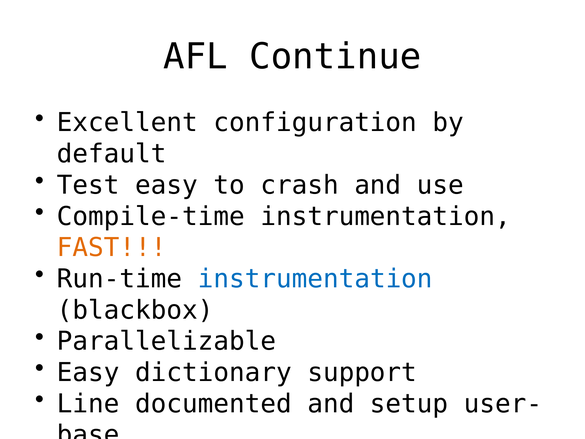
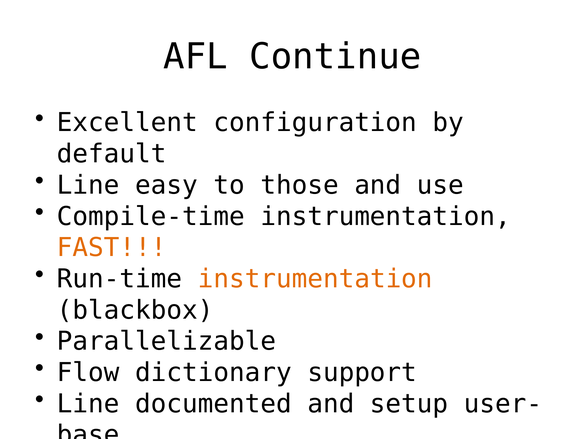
Test: Test -> Line (88, 185)
crash: crash -> those (300, 185)
instrumentation colour: blue -> orange (315, 279)
Easy: Easy -> Flow (88, 372)
